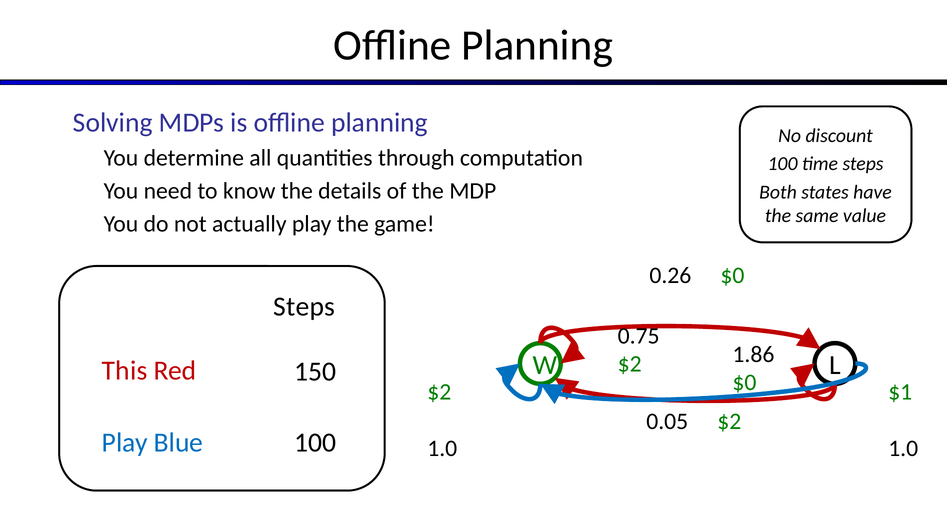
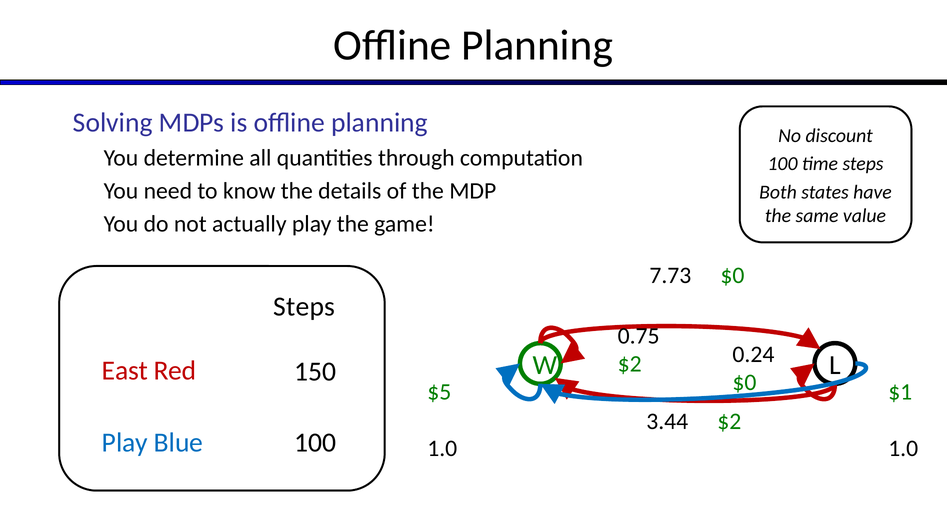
0.26: 0.26 -> 7.73 (670, 276)
1.86: 1.86 -> 0.24 (753, 355)
This: This -> East (125, 371)
$2: $2 -> $5 (439, 392)
0.05: 0.05 -> 3.44 (667, 422)
